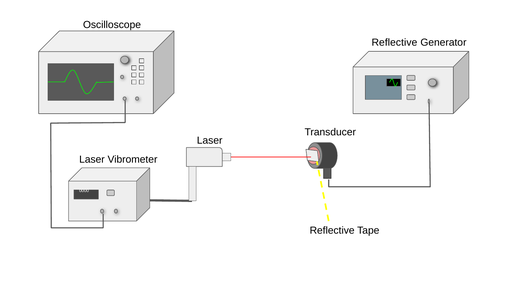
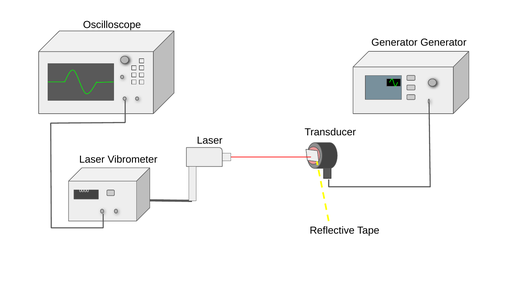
Reflective: Reflective -> Generator (394, 42)
